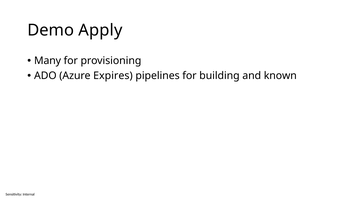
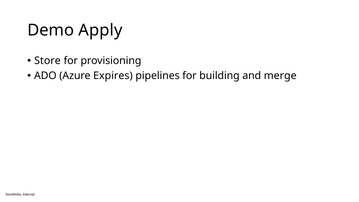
Many: Many -> Store (47, 61)
known: known -> merge (280, 76)
